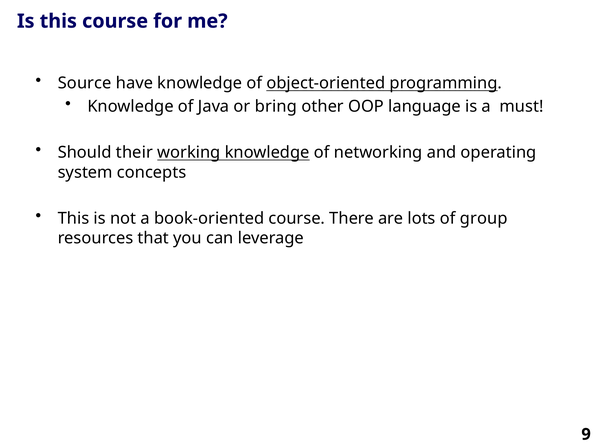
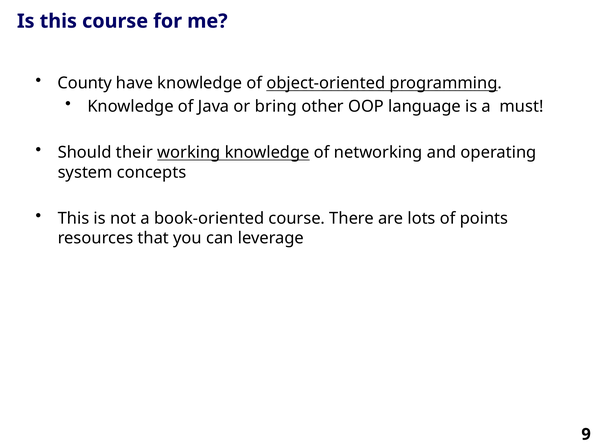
Source: Source -> County (85, 83)
group: group -> points (484, 218)
